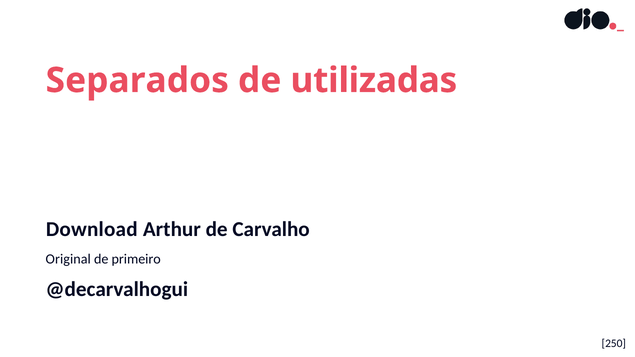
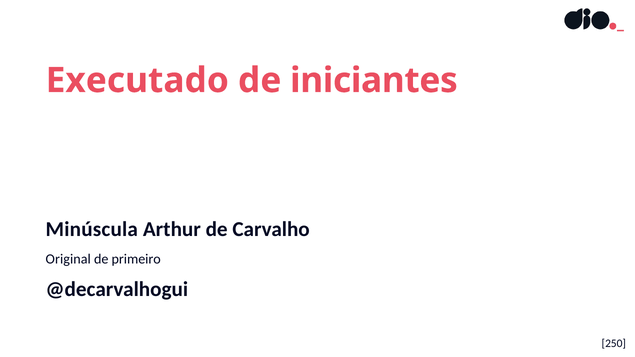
Separados: Separados -> Executado (137, 80)
utilizadas: utilizadas -> iniciantes (374, 80)
Download: Download -> Minúscula (92, 230)
